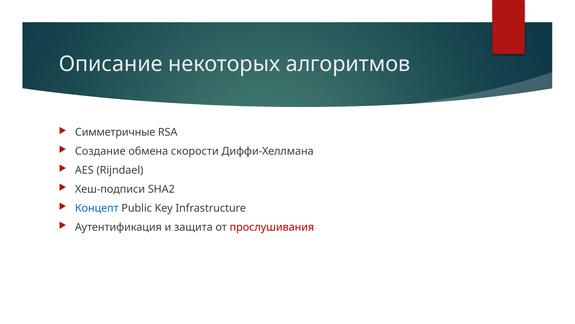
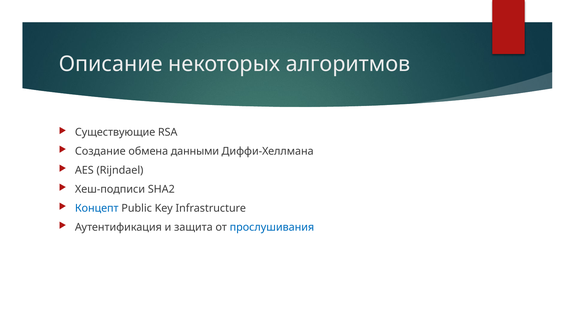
Симметричные: Симметричные -> Существующие (115, 132)
скорости: скорости -> данными (195, 151)
прослушивания colour: red -> blue (272, 227)
